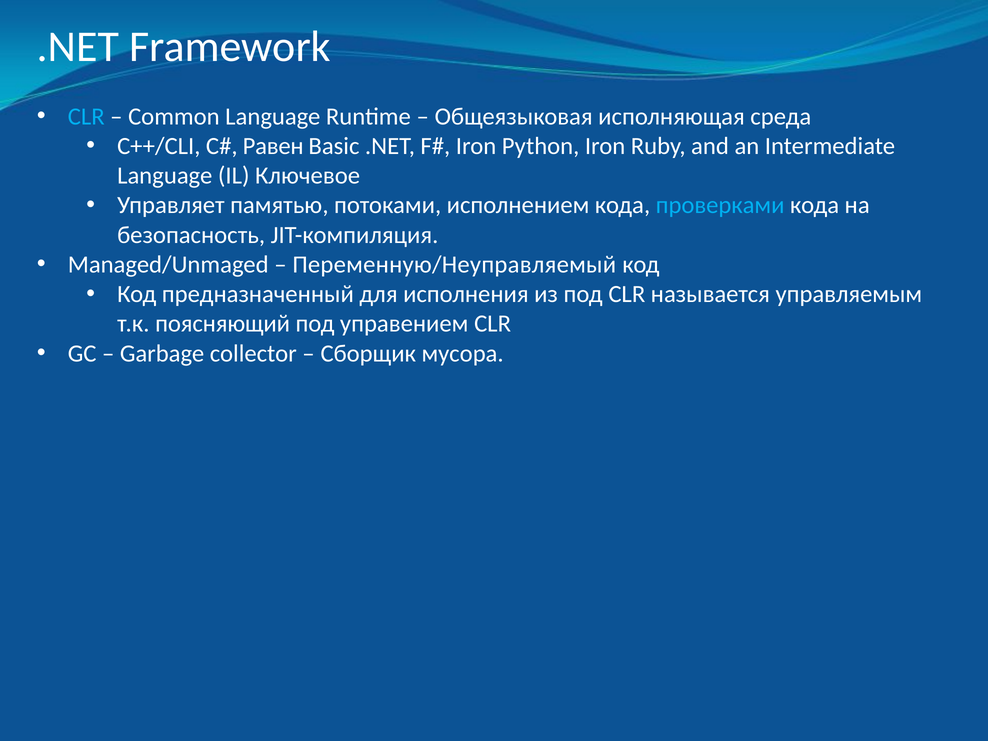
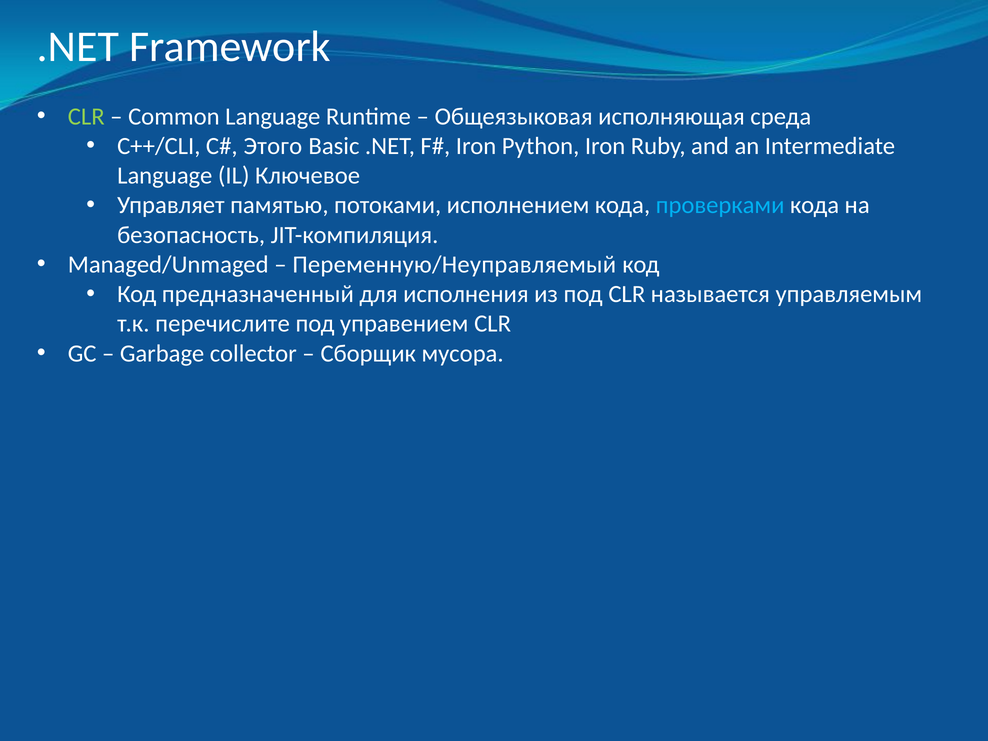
CLR colour: light blue -> light green (86, 116)
Равен: Равен -> Этого (273, 146)
поясняющий: поясняющий -> перечислите (222, 324)
